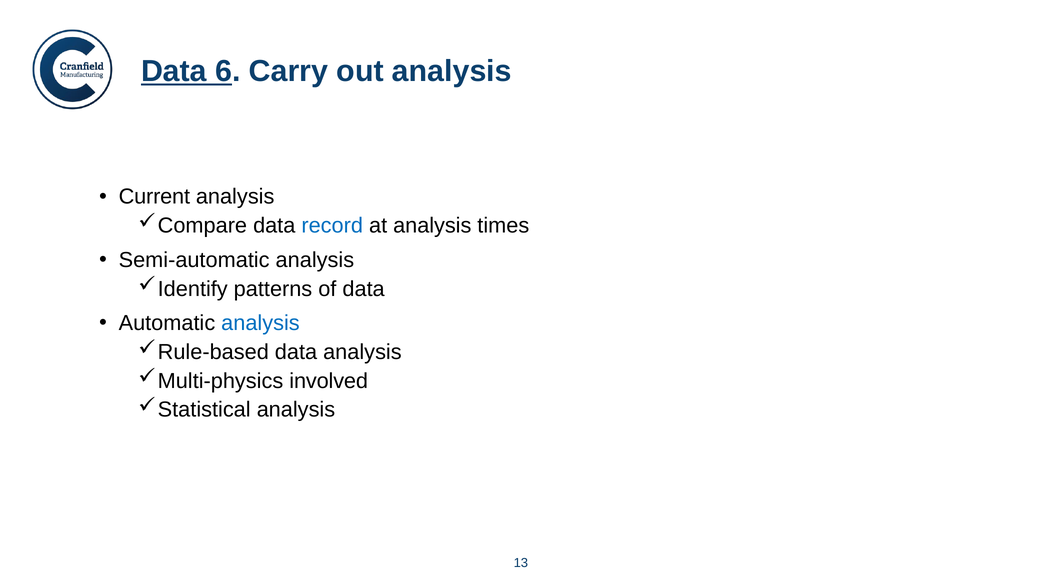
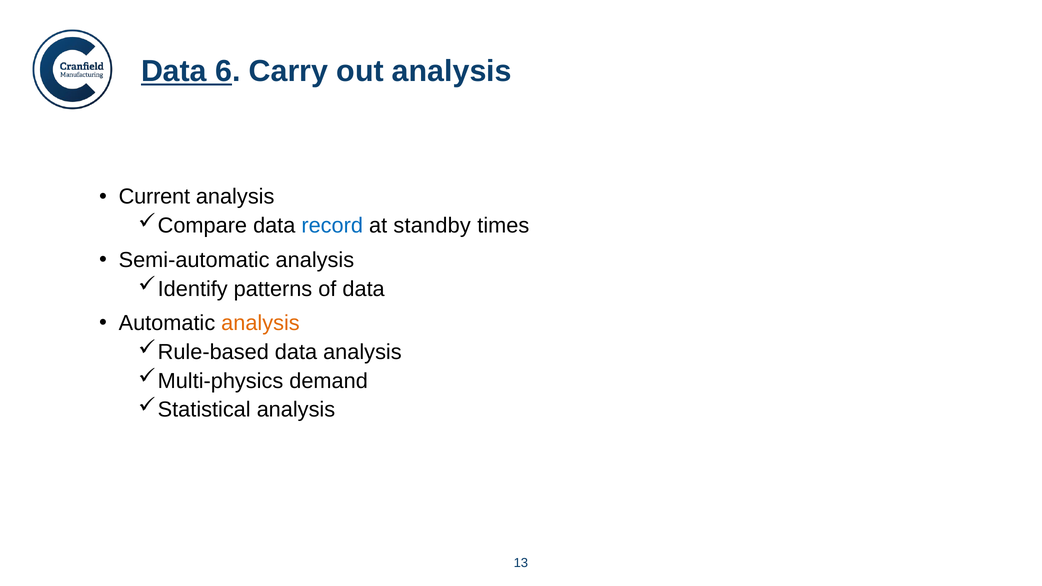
at analysis: analysis -> standby (432, 226)
analysis colour: blue -> orange (260, 323)
involved: involved -> demand (329, 381)
